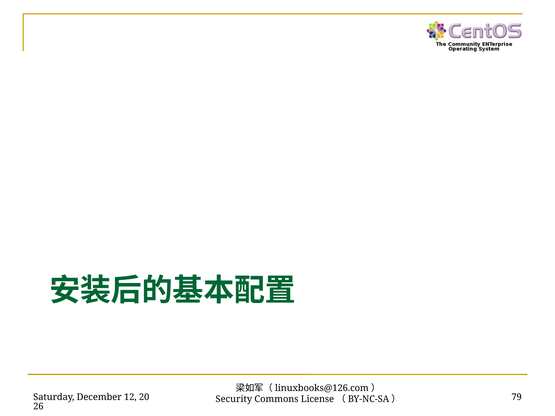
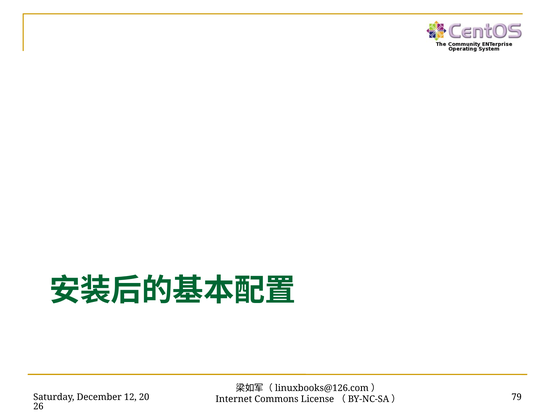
Security: Security -> Internet (234, 399)
